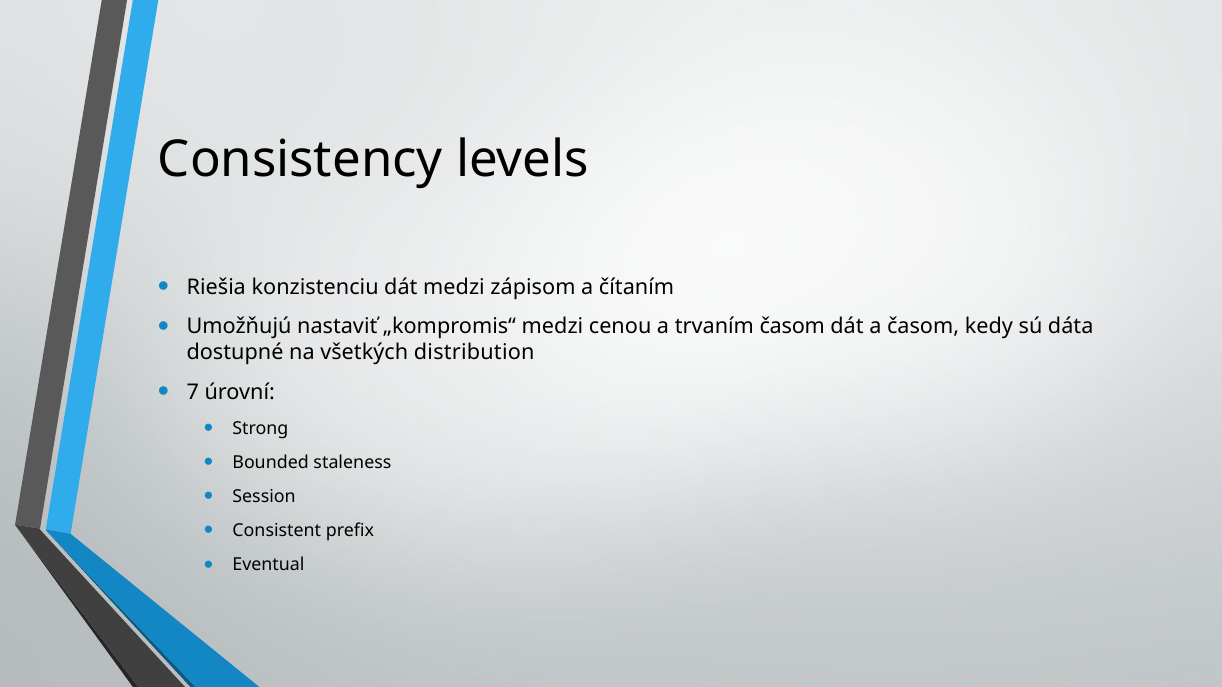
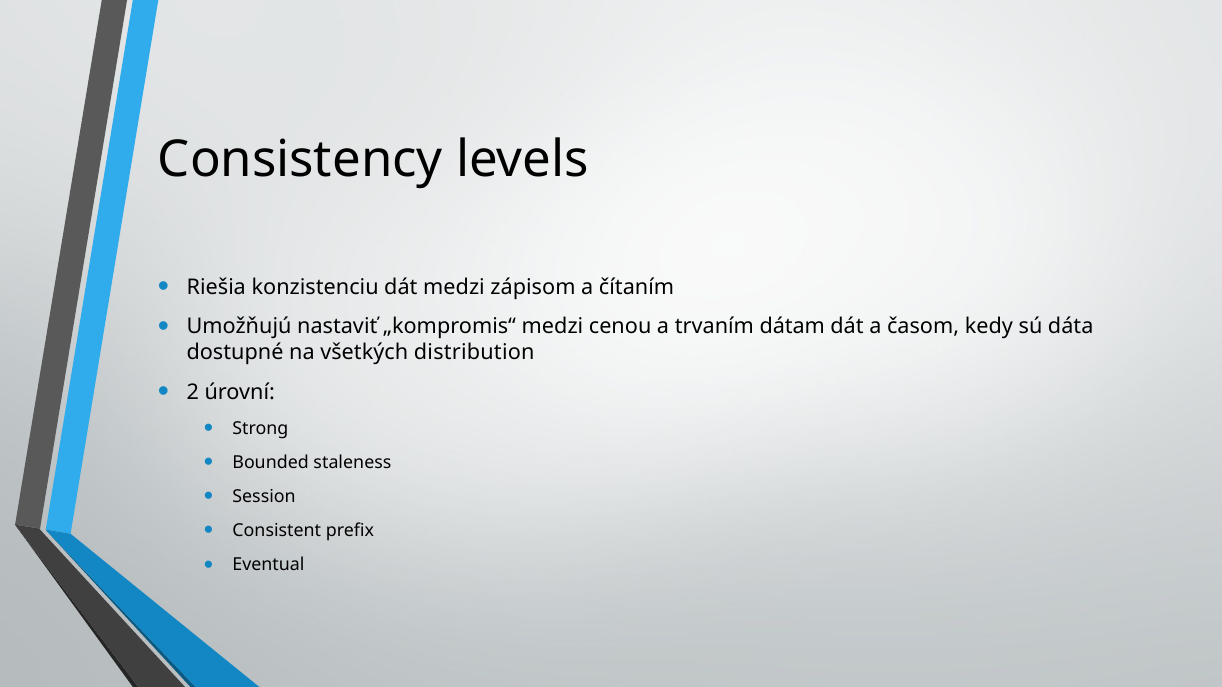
trvaním časom: časom -> dátam (792, 327)
7: 7 -> 2 (193, 393)
